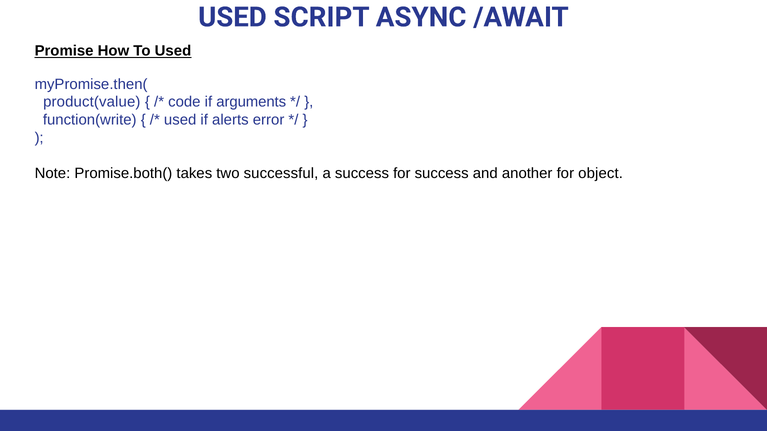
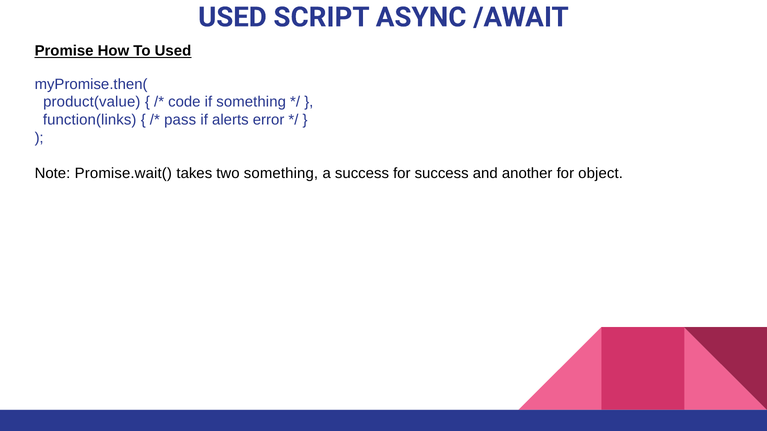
if arguments: arguments -> something (251, 102)
function(write: function(write -> function(links (90, 120)
used: used -> pass (180, 120)
Promise.both(: Promise.both( -> Promise.wait( (123, 174)
two successful: successful -> something (281, 174)
